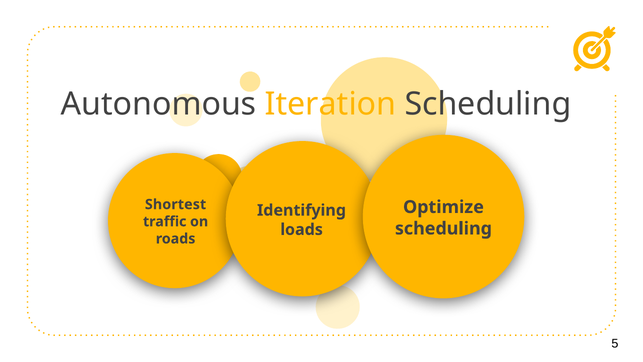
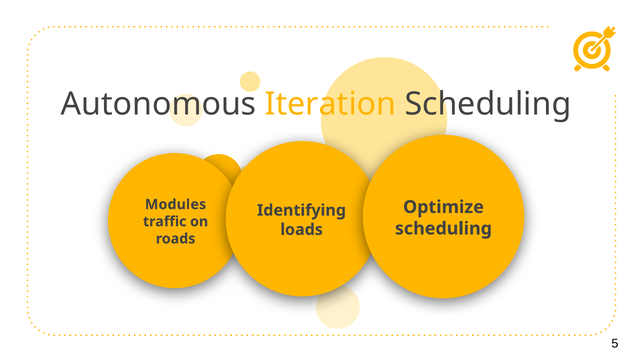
Shortest: Shortest -> Modules (176, 204)
